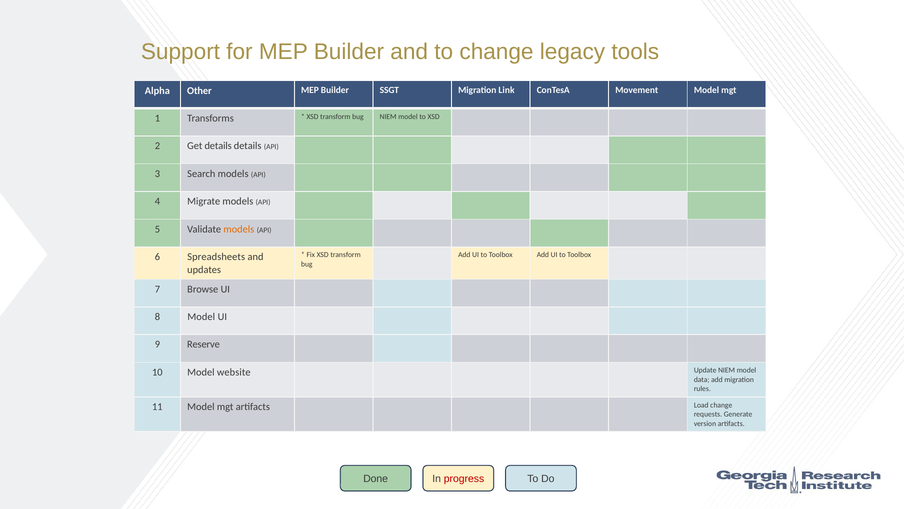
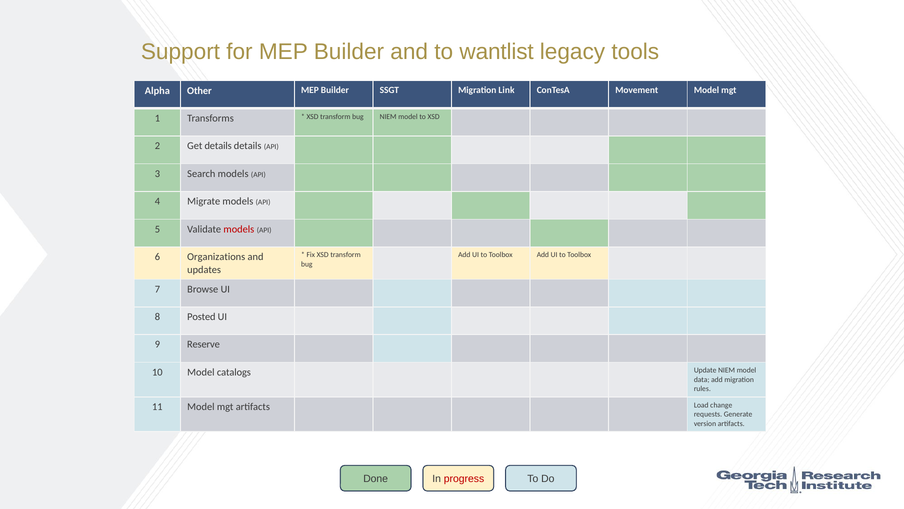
to change: change -> wantlist (497, 52)
models colour: orange -> red (239, 229)
Spreadsheets: Spreadsheets -> Organizations (216, 257)
8 Model: Model -> Posted (201, 317)
website: website -> catalogs (234, 372)
